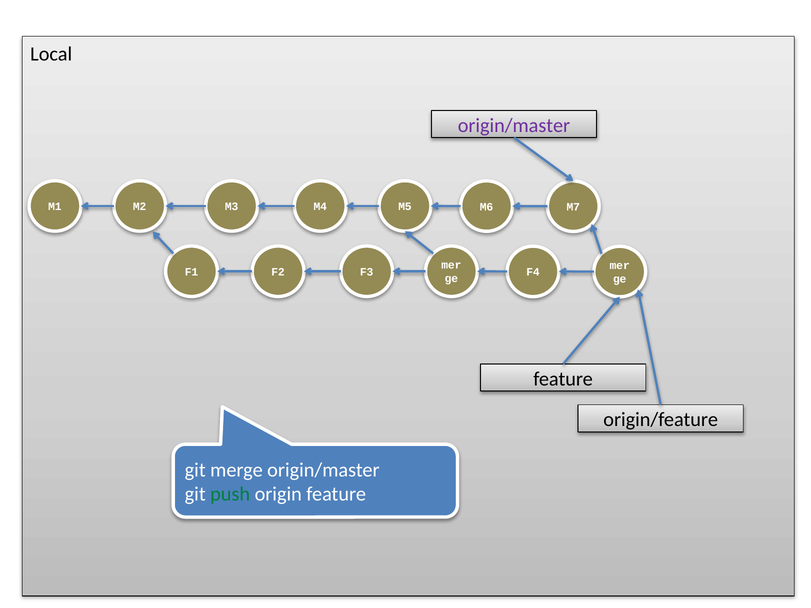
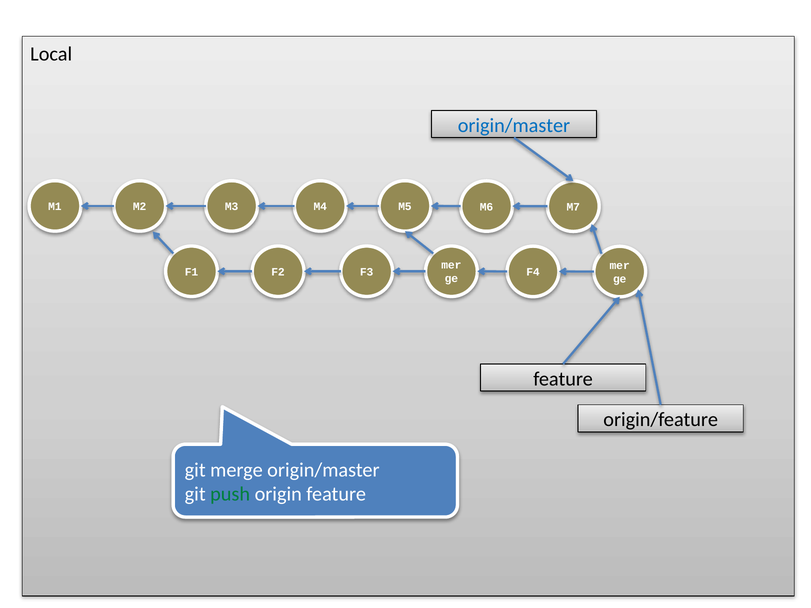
origin/master colour: purple -> blue (514, 125)
